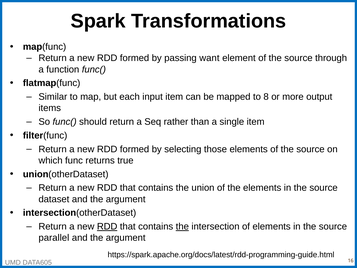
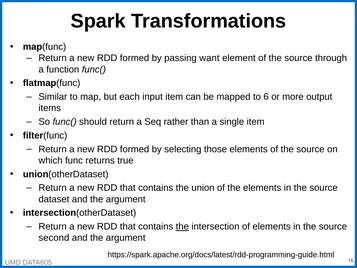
8: 8 -> 6 (266, 97)
RDD underline: present -> none (107, 226)
parallel: parallel -> second (54, 238)
